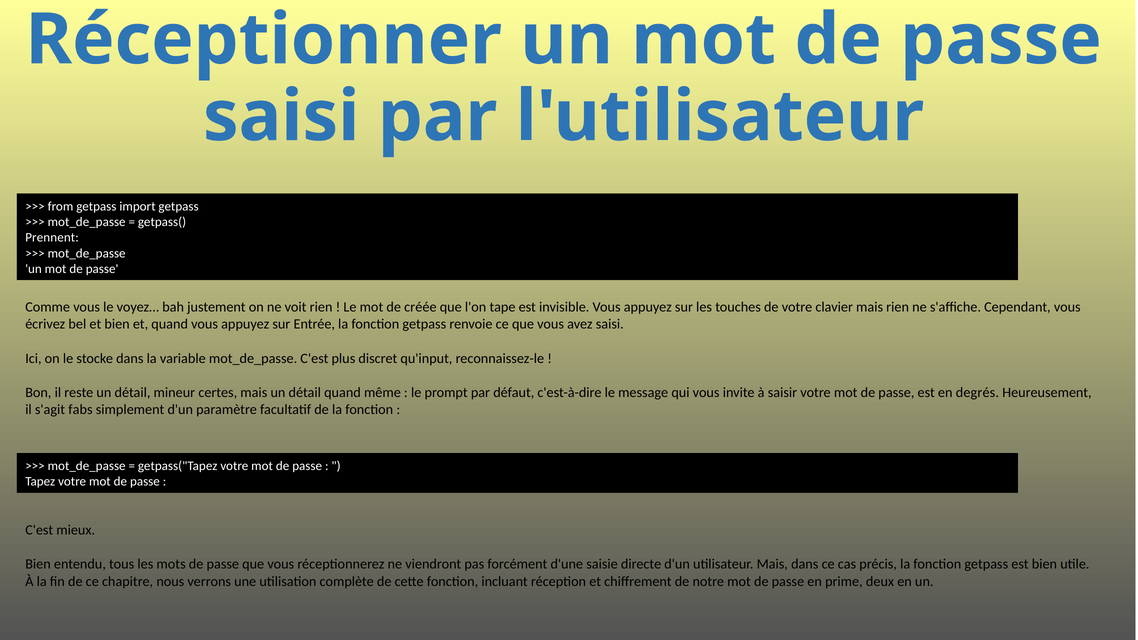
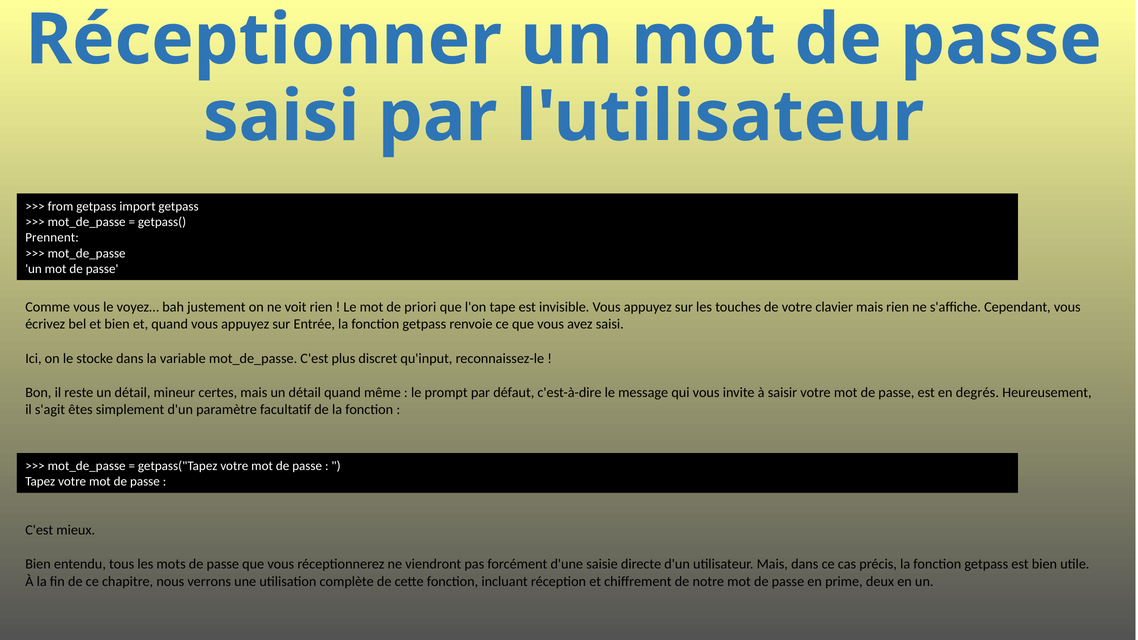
créée: créée -> priori (420, 307)
fabs: fabs -> êtes (80, 410)
